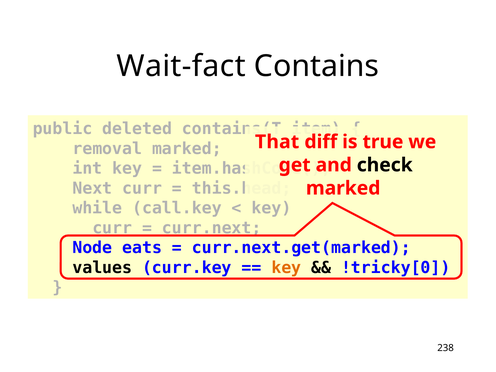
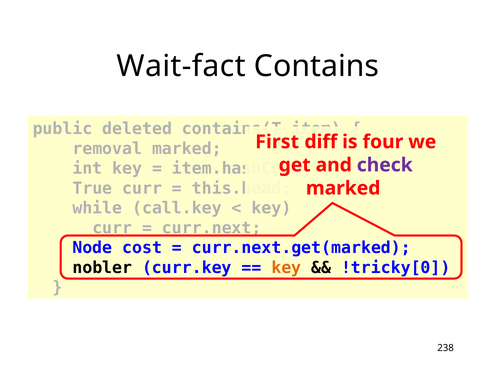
That: That -> First (277, 142)
true: true -> four (383, 142)
check colour: black -> purple (385, 165)
Next: Next -> True (92, 188)
eats: eats -> cost (142, 248)
values: values -> nobler (102, 268)
